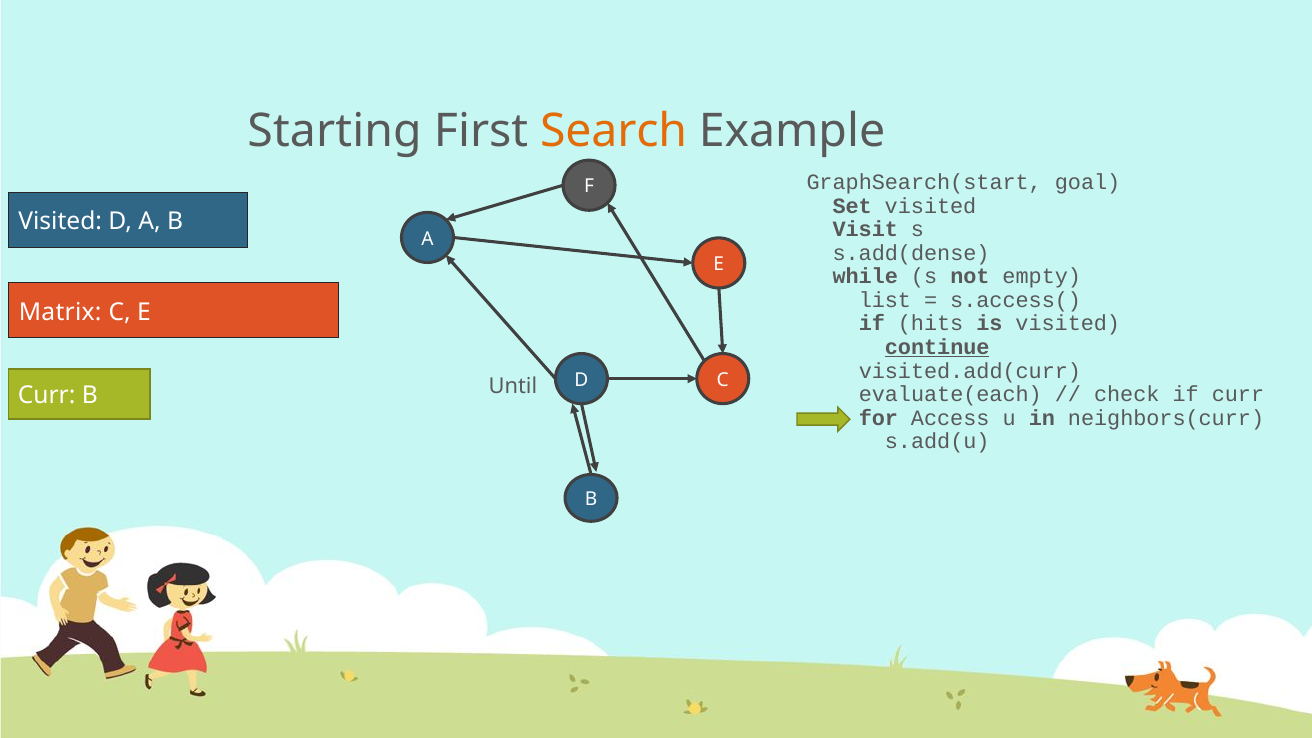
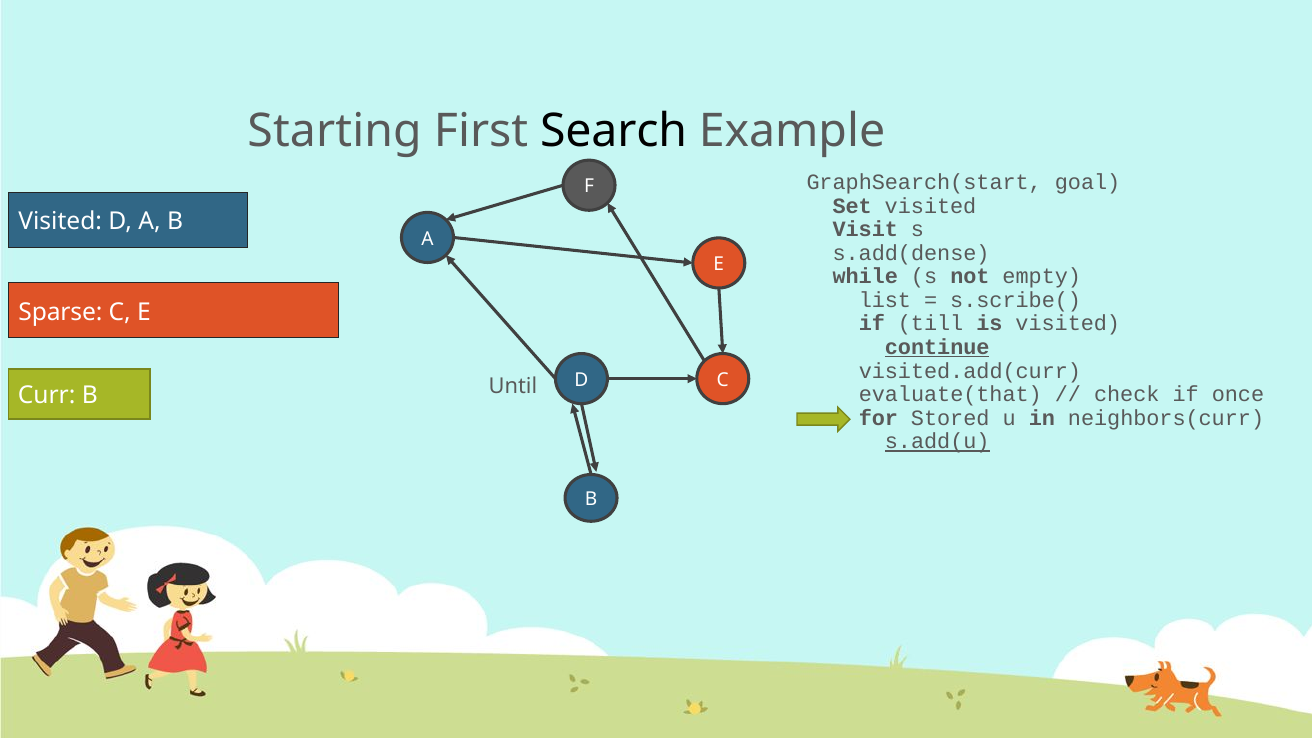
Search colour: orange -> black (614, 132)
s.access(: s.access( -> s.scribe( (1016, 300)
Matrix: Matrix -> Sparse (60, 312)
hits: hits -> till (931, 324)
evaluate(each: evaluate(each -> evaluate(that (950, 394)
if curr: curr -> once (1238, 394)
Access: Access -> Stored (950, 418)
s.add(u underline: none -> present (937, 441)
